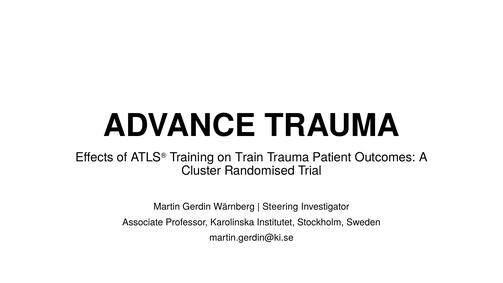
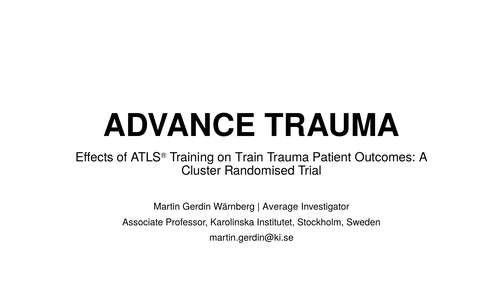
Steering: Steering -> Average (280, 207)
